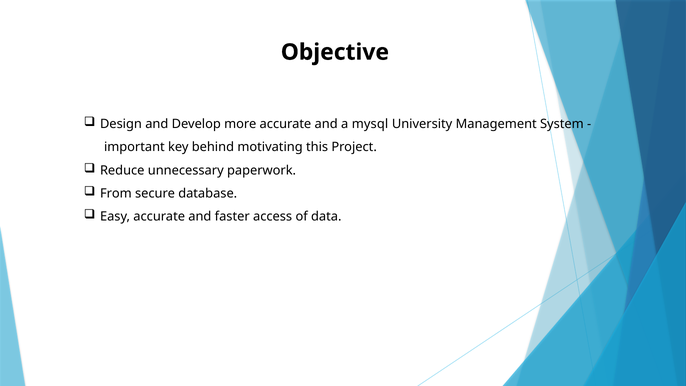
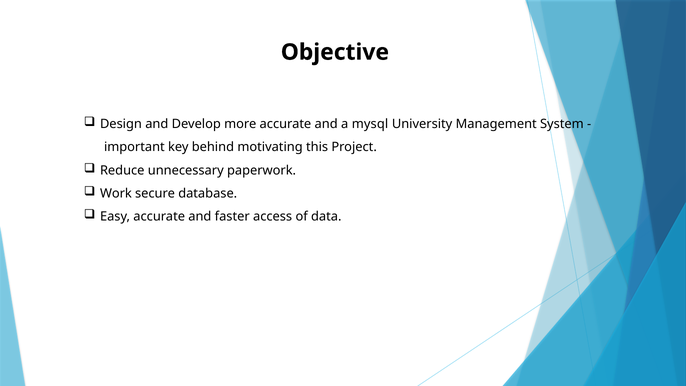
From: From -> Work (116, 193)
